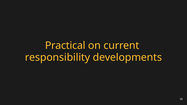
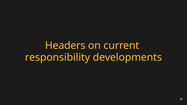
Practical: Practical -> Headers (65, 46)
